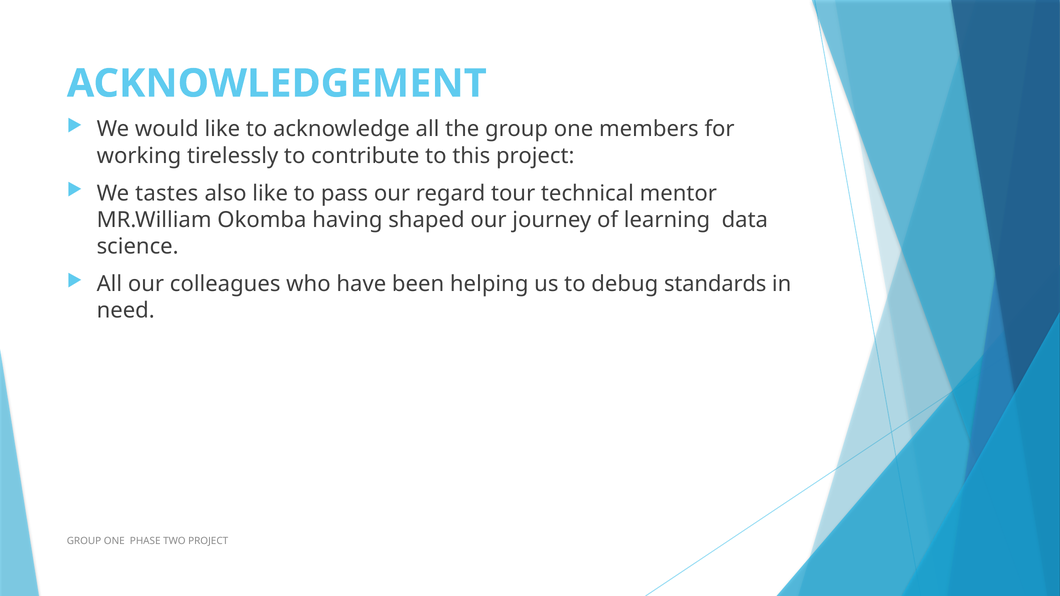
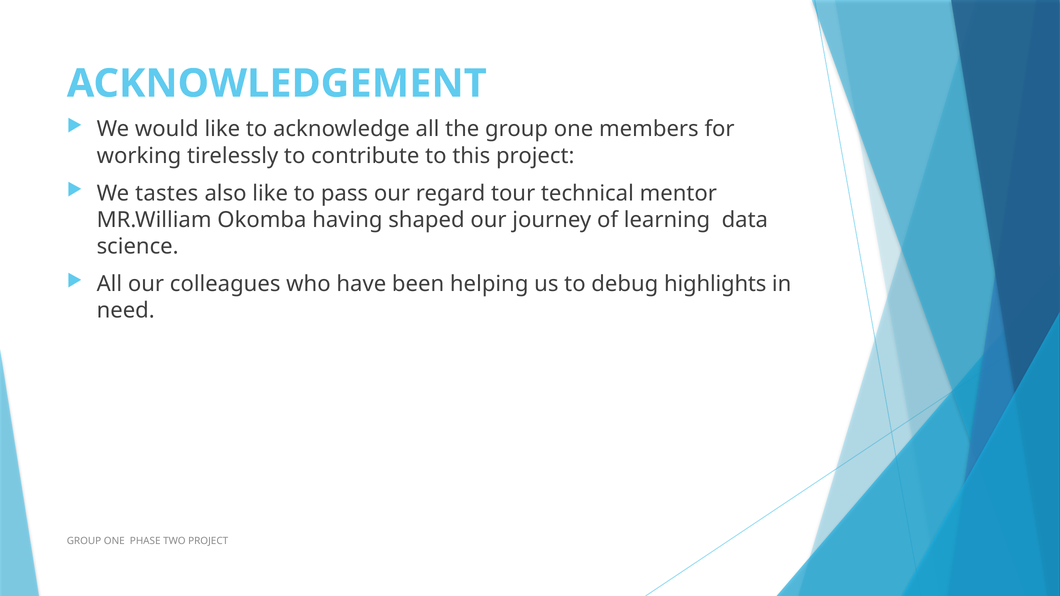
standards: standards -> highlights (715, 284)
